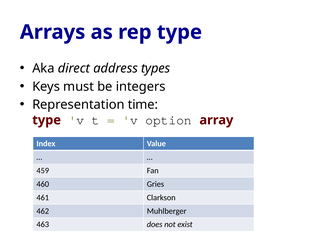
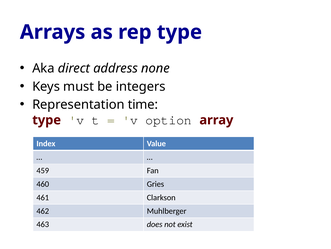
types: types -> none (156, 68)
